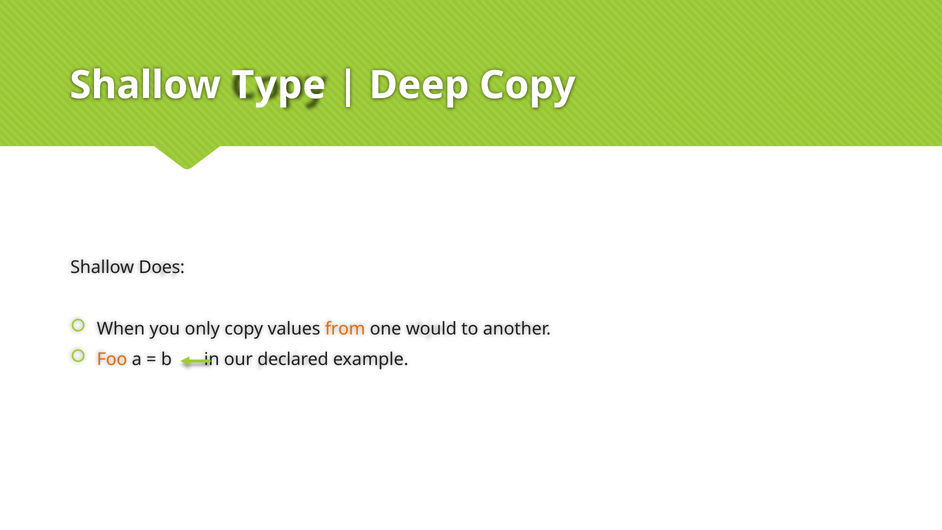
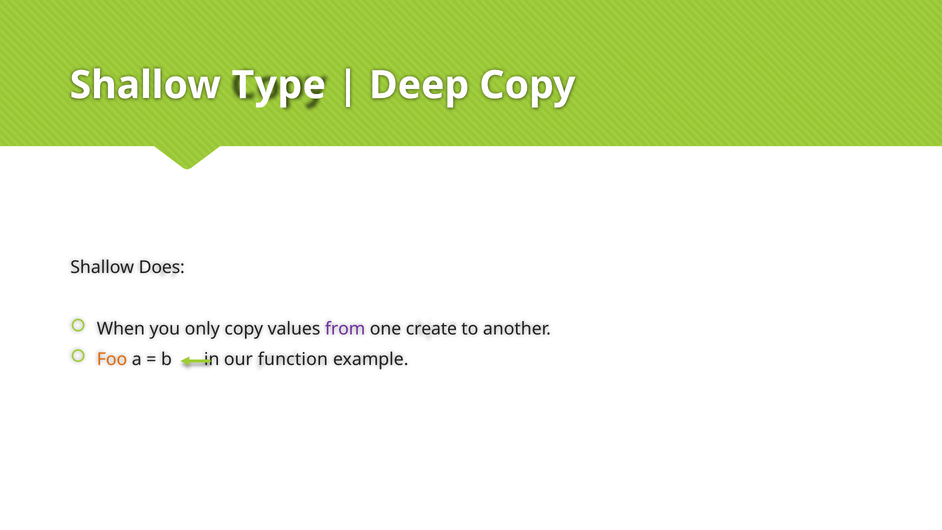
from colour: orange -> purple (345, 329)
would: would -> create (431, 329)
declared: declared -> function (293, 359)
